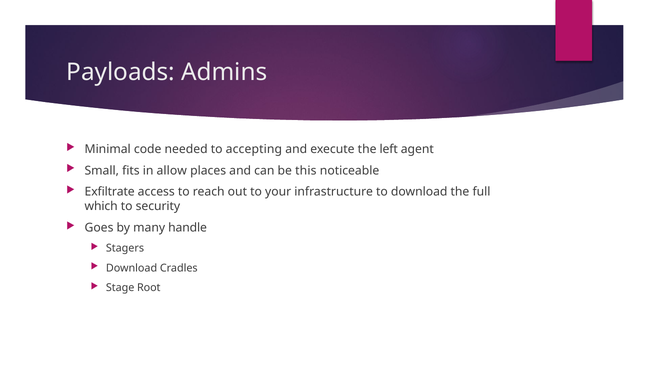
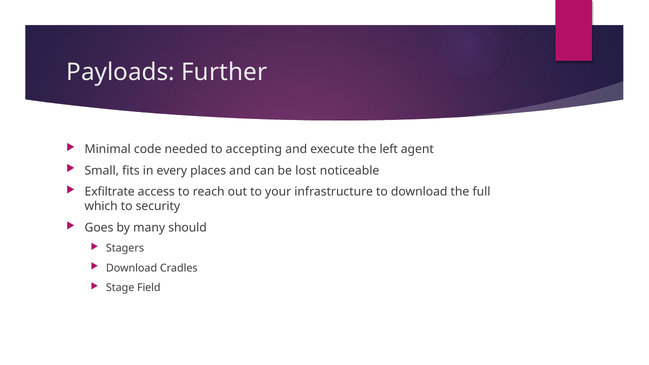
Admins: Admins -> Further (224, 72)
allow: allow -> every (172, 171)
this: this -> lost (306, 171)
handle: handle -> should (188, 228)
Root: Root -> Field (149, 288)
